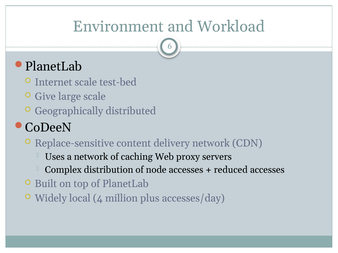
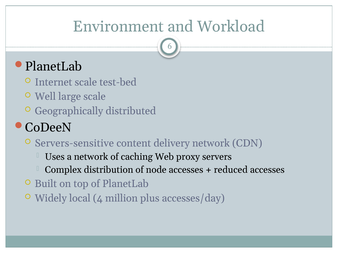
Give: Give -> Well (45, 97)
Replace-sensitive: Replace-sensitive -> Servers-sensitive (74, 143)
